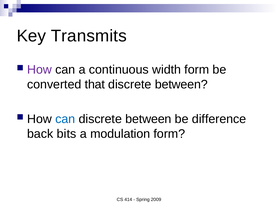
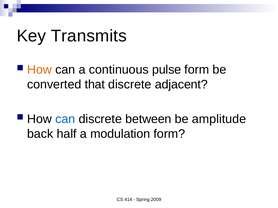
How colour: purple -> orange (39, 70)
width: width -> pulse (167, 70)
between: between -> adjacent (181, 85)
difference: difference -> amplitude (219, 119)
bits: bits -> half (67, 134)
